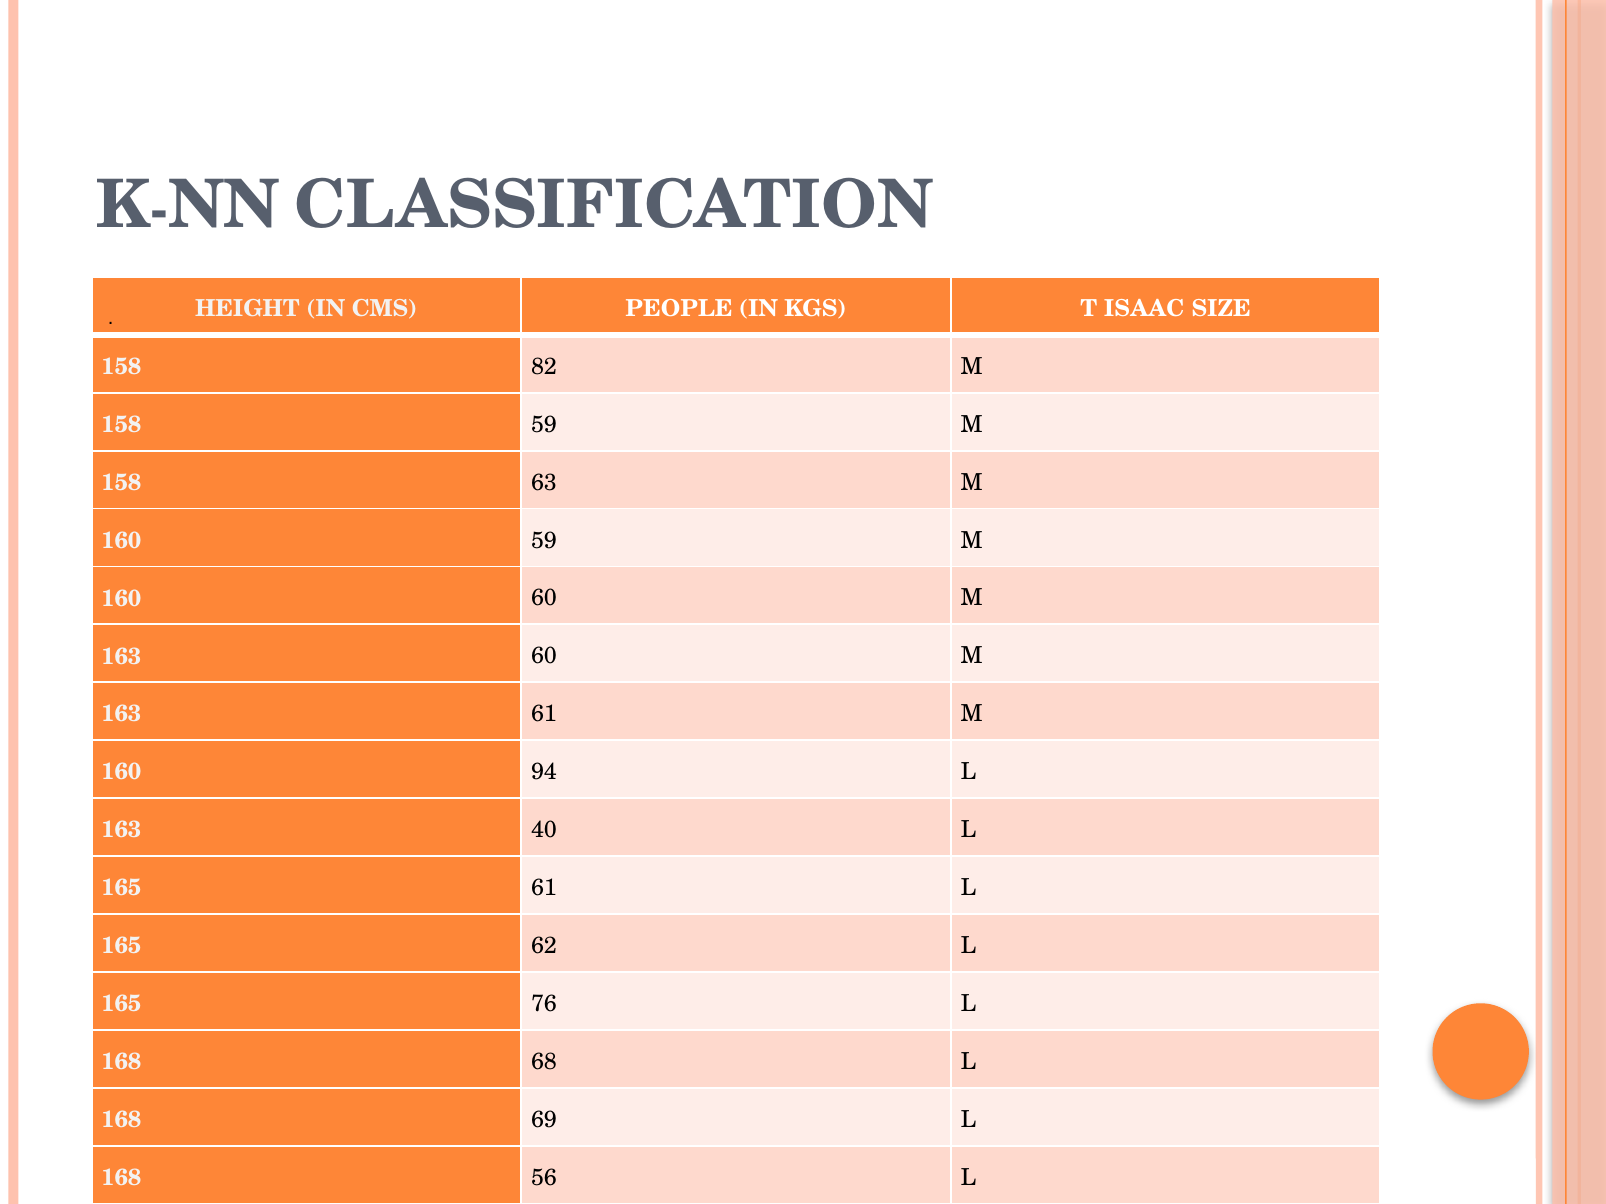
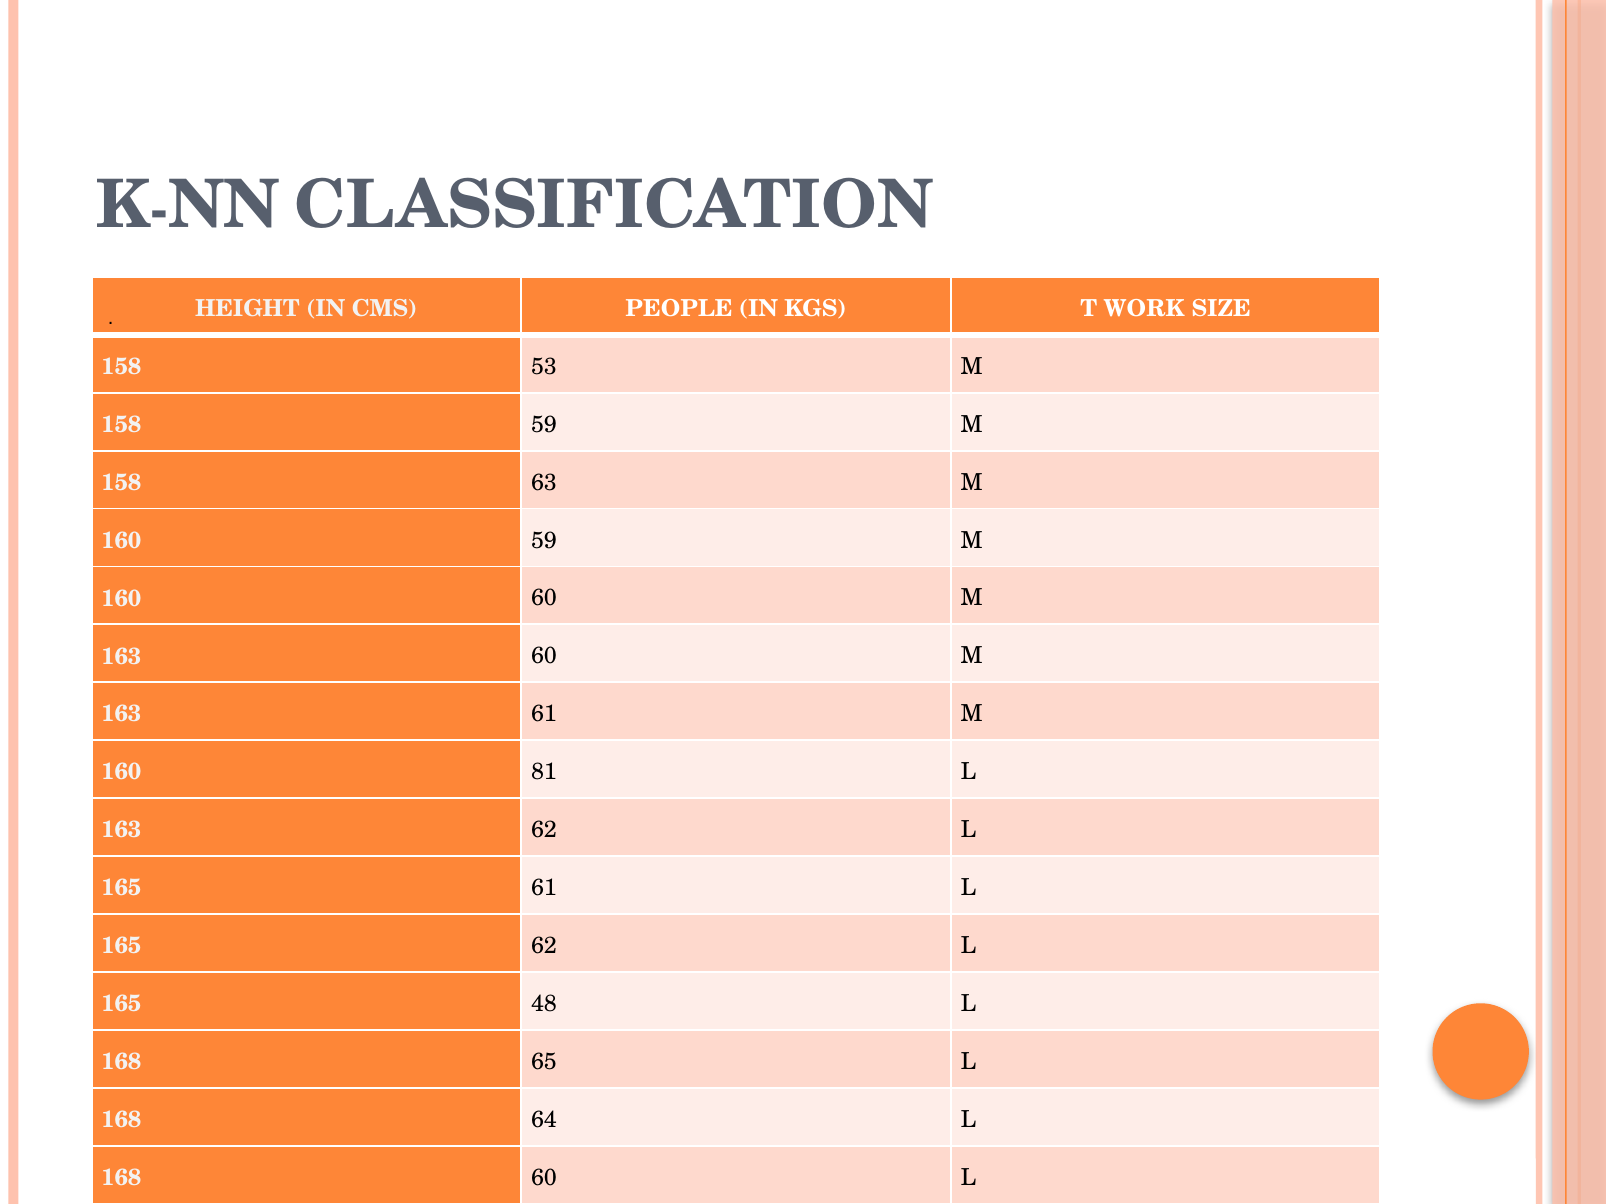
ISAAC: ISAAC -> WORK (1144, 309)
82: 82 -> 53 (544, 367)
94: 94 -> 81 (544, 772)
40: 40 -> 62 (544, 830)
76: 76 -> 48 (544, 1004)
168 68: 68 -> 65 (544, 1062)
168 69: 69 -> 64 (544, 1120)
168 56: 56 -> 60 (544, 1178)
